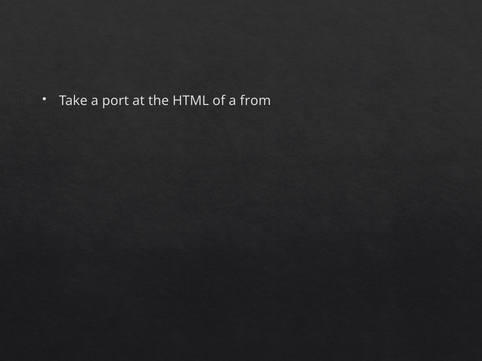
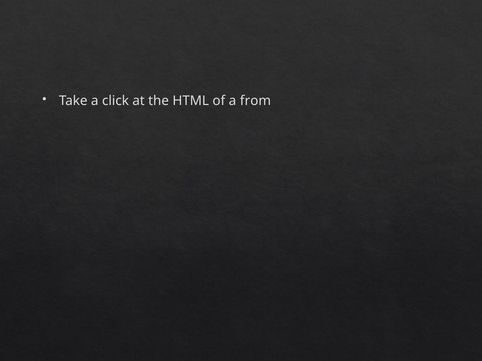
port: port -> click (115, 101)
